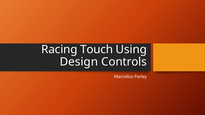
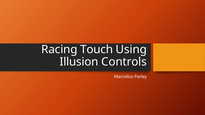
Design: Design -> Illusion (79, 62)
